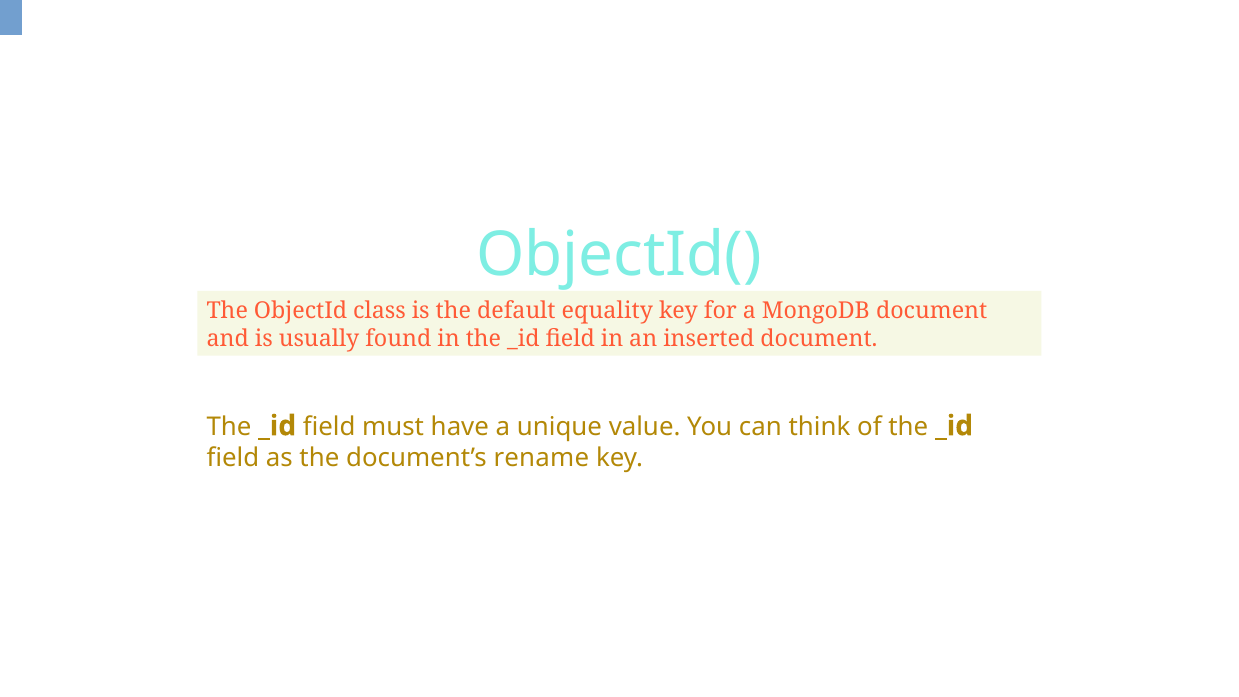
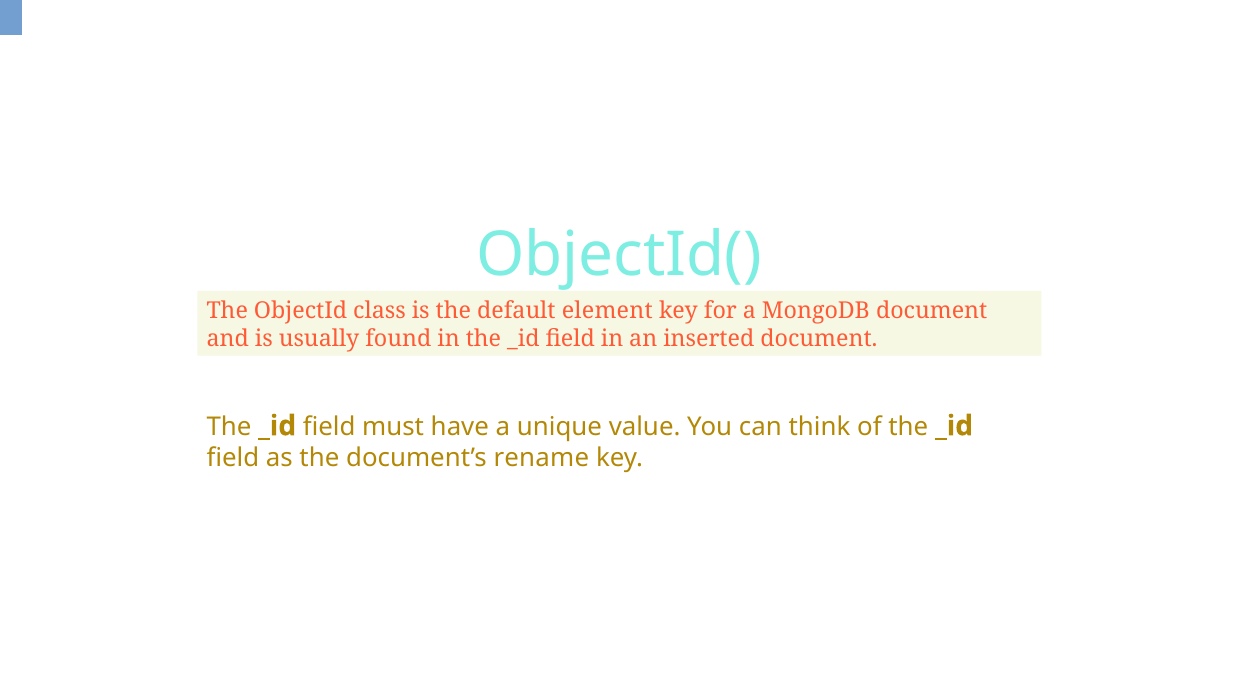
equality: equality -> element (607, 311)
